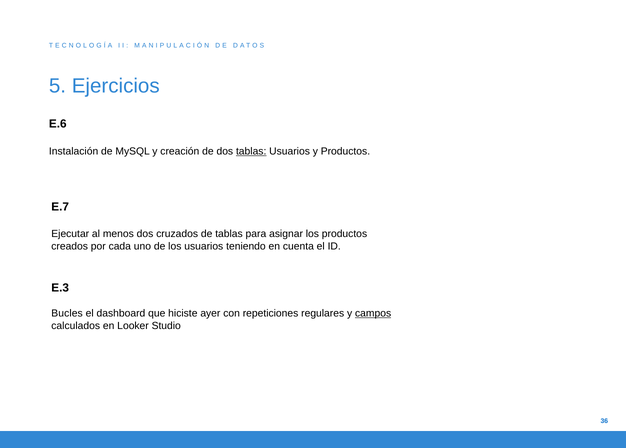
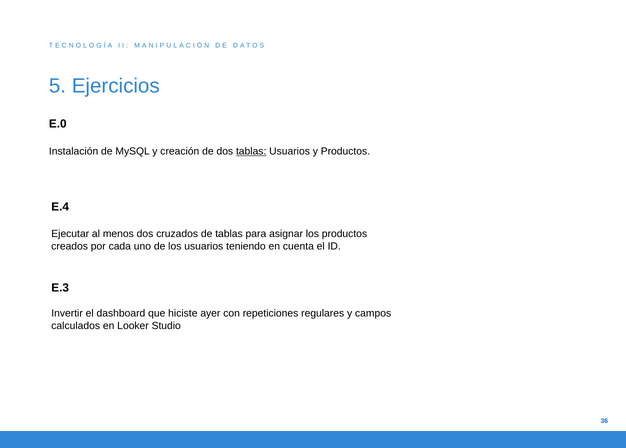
E.6: E.6 -> E.0 (58, 124)
E.7: E.7 -> E.4 (60, 207)
Bucles: Bucles -> Invertir (67, 314)
campos underline: present -> none (373, 314)
